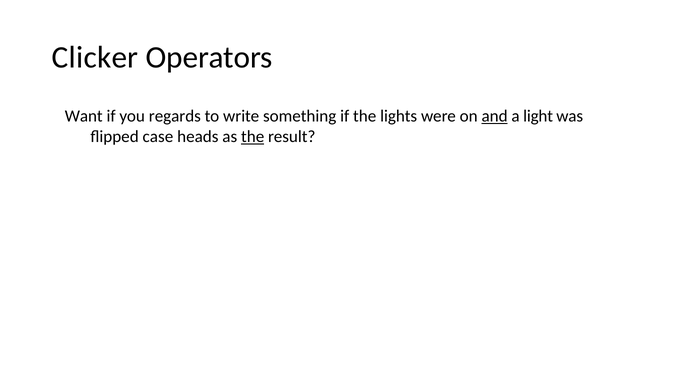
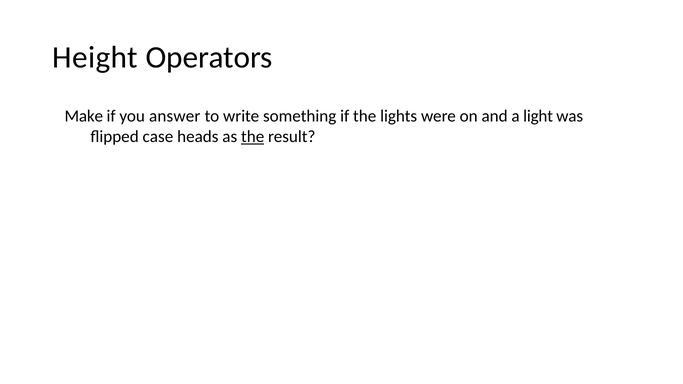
Clicker: Clicker -> Height (95, 57)
Want: Want -> Make (84, 116)
regards: regards -> answer (175, 116)
and underline: present -> none (495, 116)
